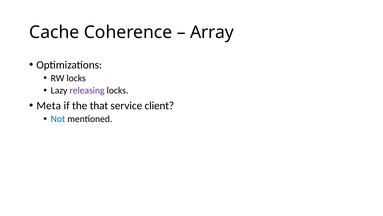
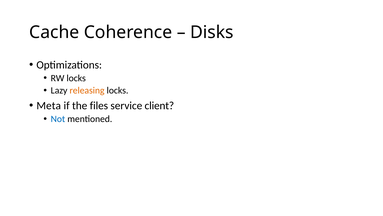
Array: Array -> Disks (212, 32)
releasing colour: purple -> orange (87, 90)
that: that -> files (99, 105)
